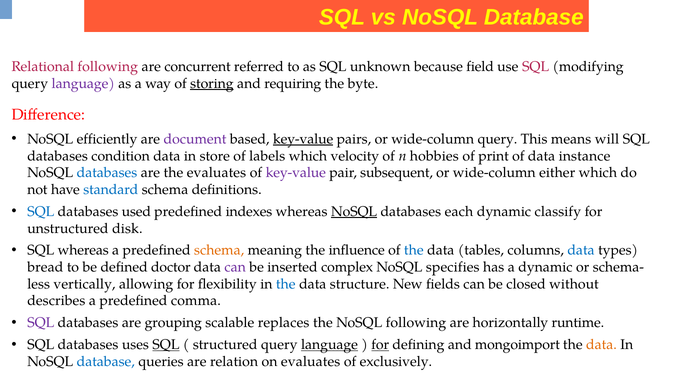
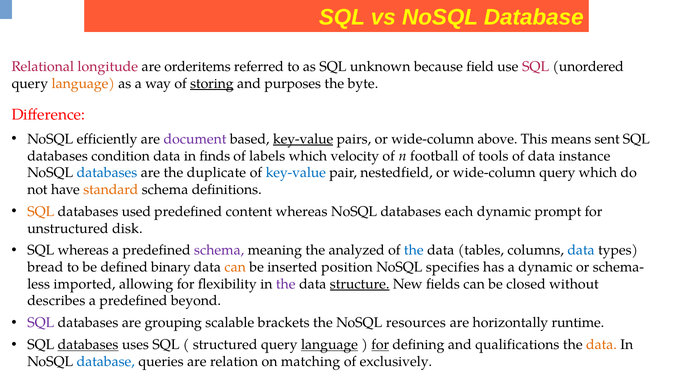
Relational following: following -> longitude (108, 67)
concurrent: concurrent -> orderitems (198, 67)
modifying: modifying -> unordered (588, 67)
language colour: purple -> orange (83, 84)
requiring: requiring -> purposes (293, 84)
wide-column query: query -> above (497, 139)
will: will -> sent (607, 139)
store: store -> finds (215, 156)
hobbies: hobbies -> football (434, 156)
print: print -> tools (493, 156)
the evaluates: evaluates -> duplicate (216, 173)
key-value colour: purple -> blue (296, 173)
subsequent: subsequent -> nestedfield (396, 173)
wide-column either: either -> query (557, 173)
standard colour: blue -> orange (111, 189)
SQL colour: blue -> orange (41, 211)
indexes: indexes -> content (249, 211)
NoSQL underline: present -> none (354, 211)
classify: classify -> prompt (558, 211)
schema colour: orange -> purple (219, 250)
influence: influence -> analyzed (357, 250)
doctor: doctor -> binary (171, 267)
can colour: purple -> orange (235, 267)
complex: complex -> position (347, 267)
vertically: vertically -> imported (84, 284)
the colour: blue -> purple (286, 284)
structure underline: none -> present (360, 284)
comma: comma -> beyond (196, 301)
replaces: replaces -> brackets (284, 322)
NoSQL following: following -> resources (416, 322)
databases underline: none -> present (88, 344)
SQL underline: present -> none (166, 344)
mongoimport: mongoimport -> qualifications (517, 344)
on evaluates: evaluates -> matching (311, 361)
